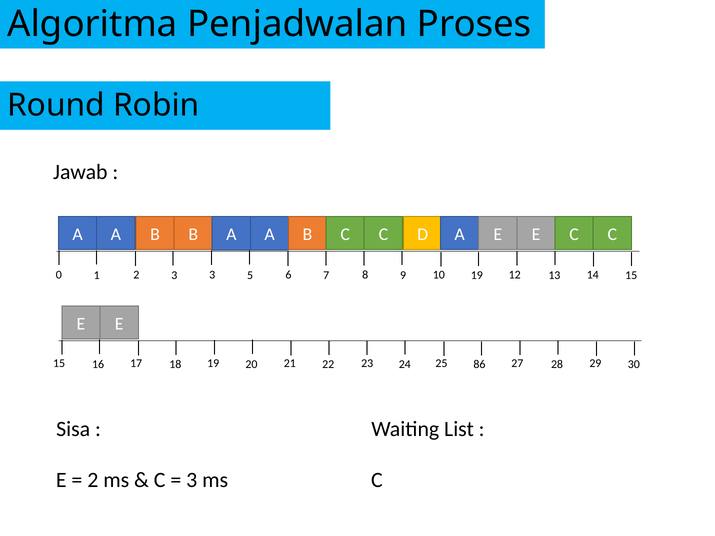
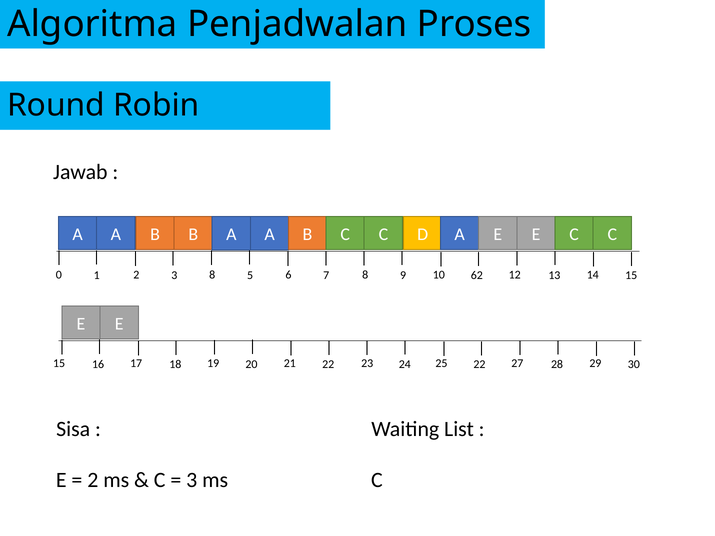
3 3: 3 -> 8 (212, 275)
10 19: 19 -> 62 (477, 276)
25 86: 86 -> 22 (479, 364)
